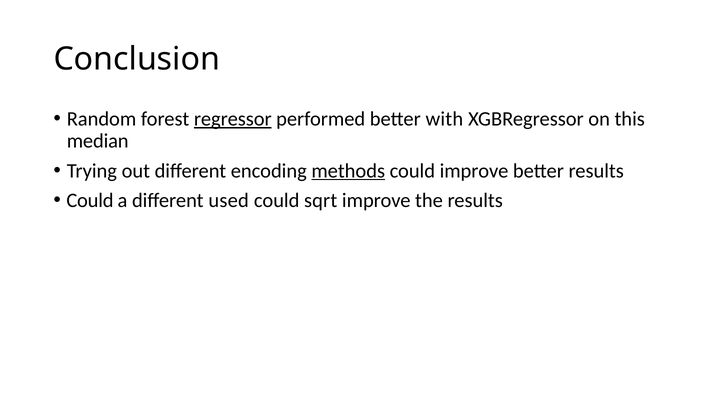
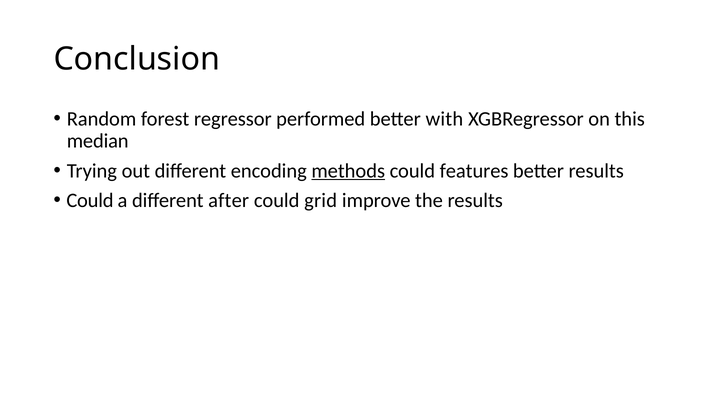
regressor underline: present -> none (233, 119)
could improve: improve -> features (474, 170)
used: used -> after (229, 200)
sqrt: sqrt -> grid (321, 200)
